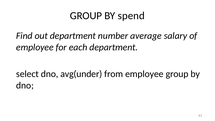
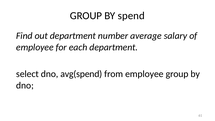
avg(under: avg(under -> avg(spend (81, 74)
